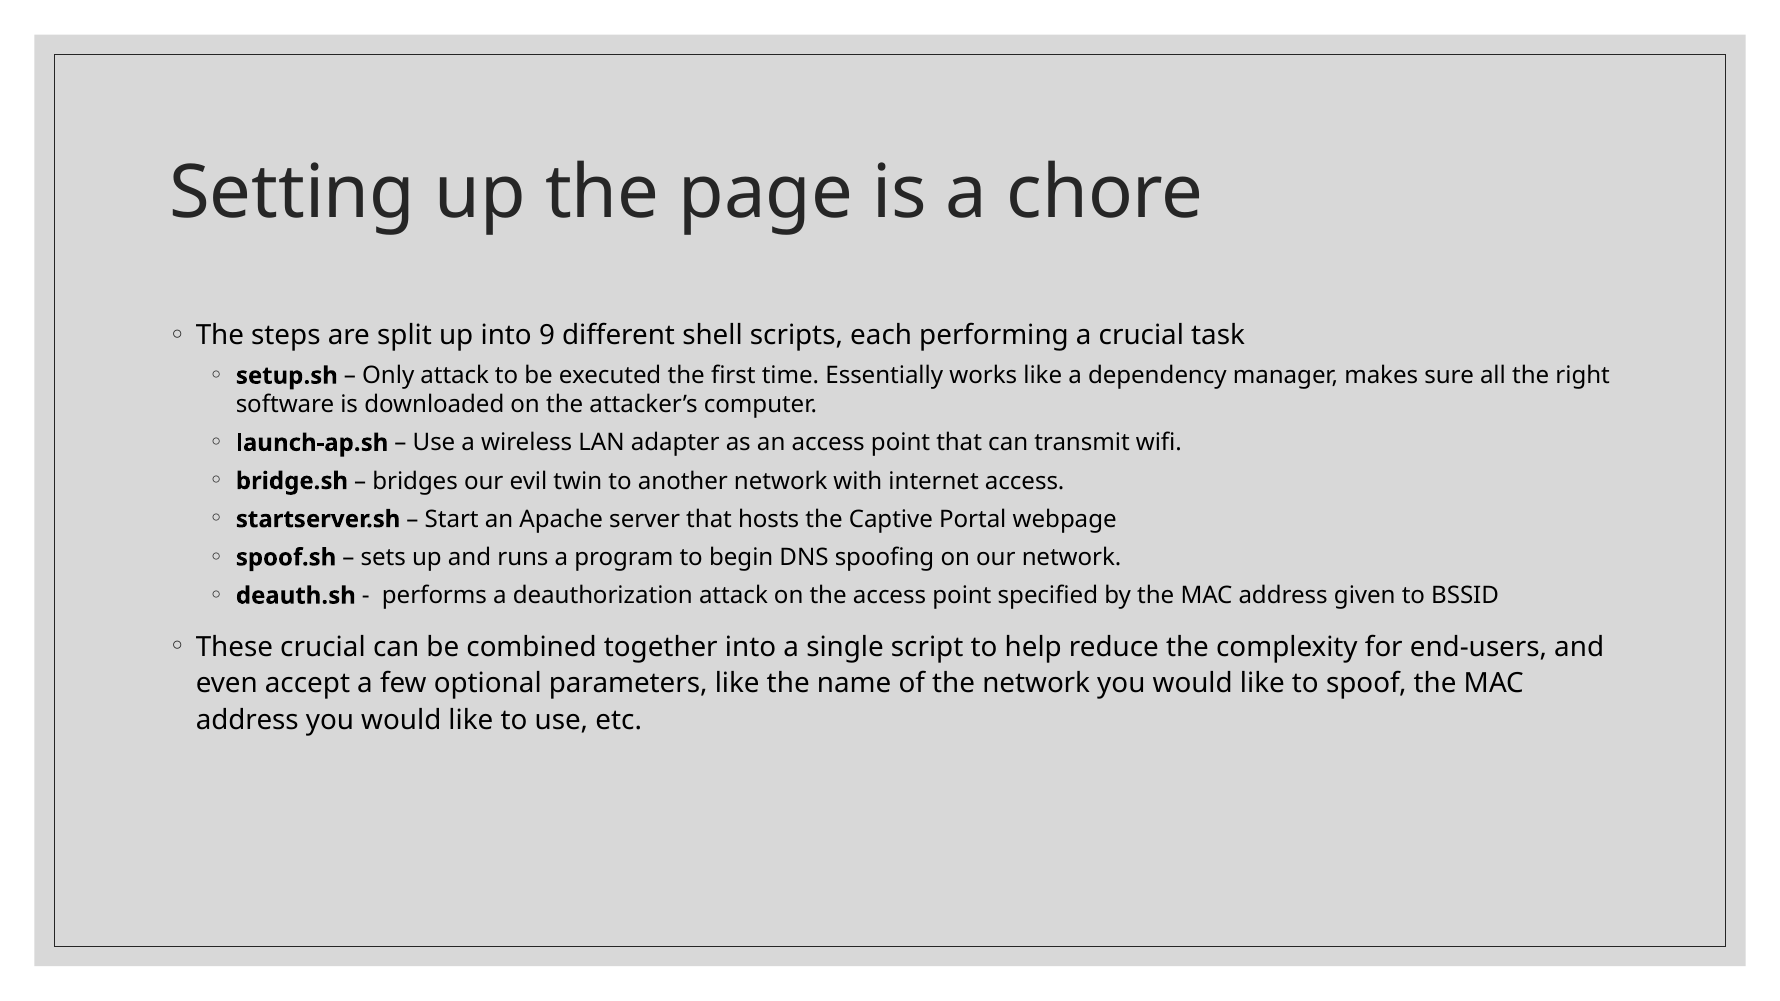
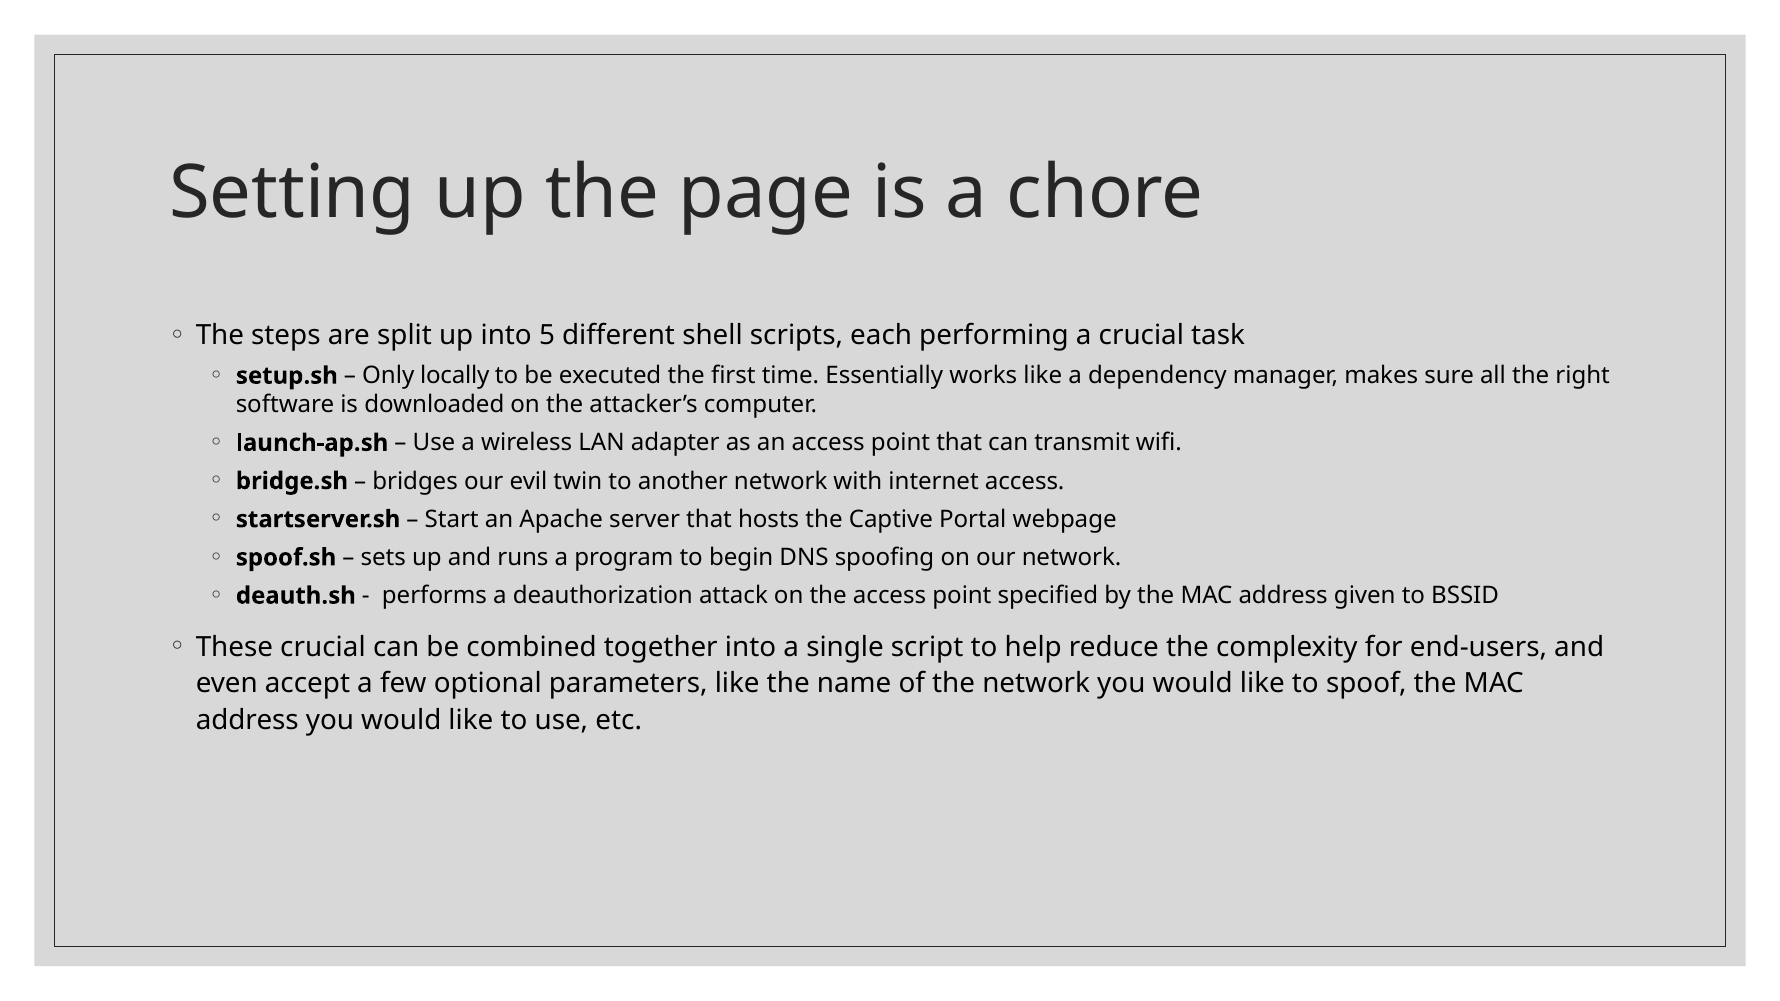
9: 9 -> 5 (547, 336)
Only attack: attack -> locally (455, 376)
